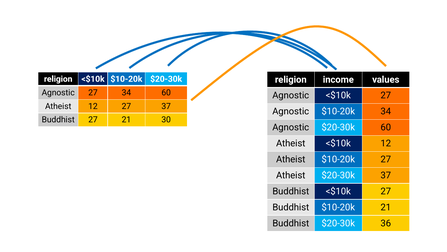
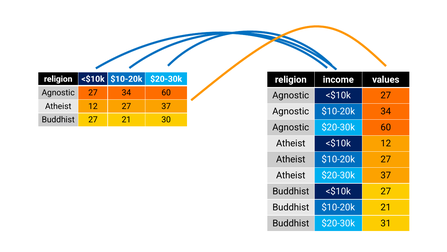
36: 36 -> 31 (386, 223)
